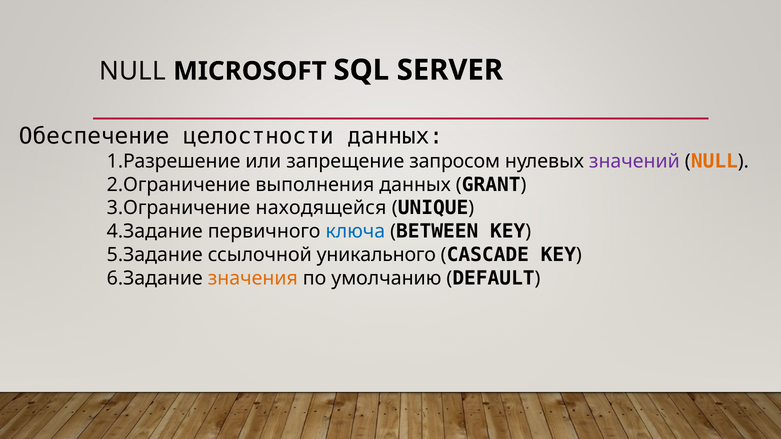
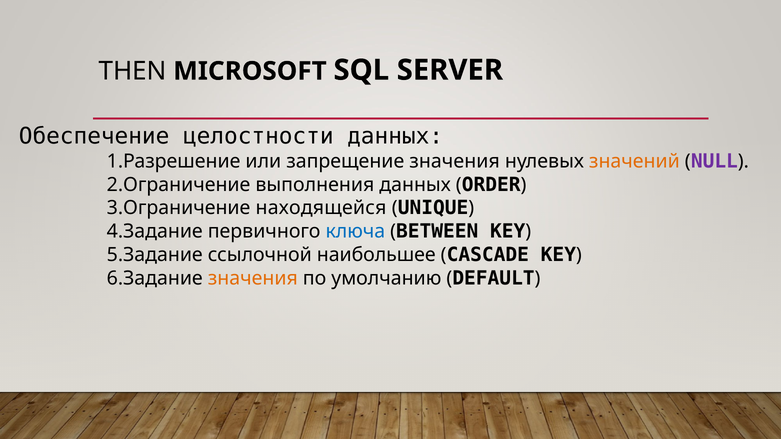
NULL: NULL -> THEN (133, 71)
запрещение запросом: запросом -> значения (455, 161)
значений colour: purple -> orange (634, 161)
NULL colour: orange -> purple (714, 161)
GRANT: GRANT -> ORDER (491, 185)
уникального: уникального -> наибольшее (376, 255)
